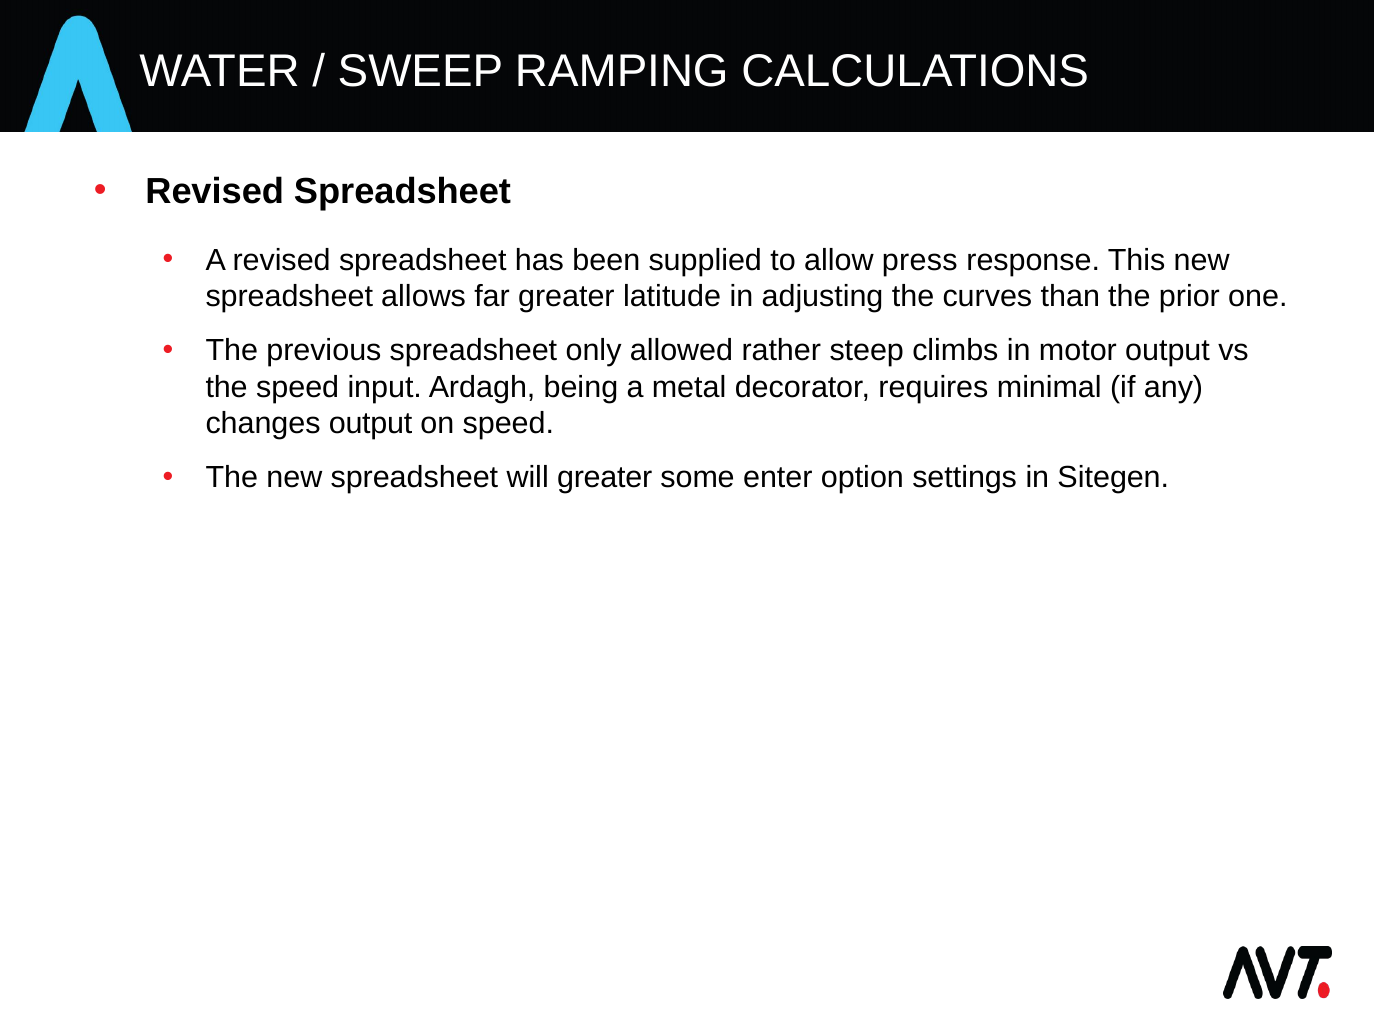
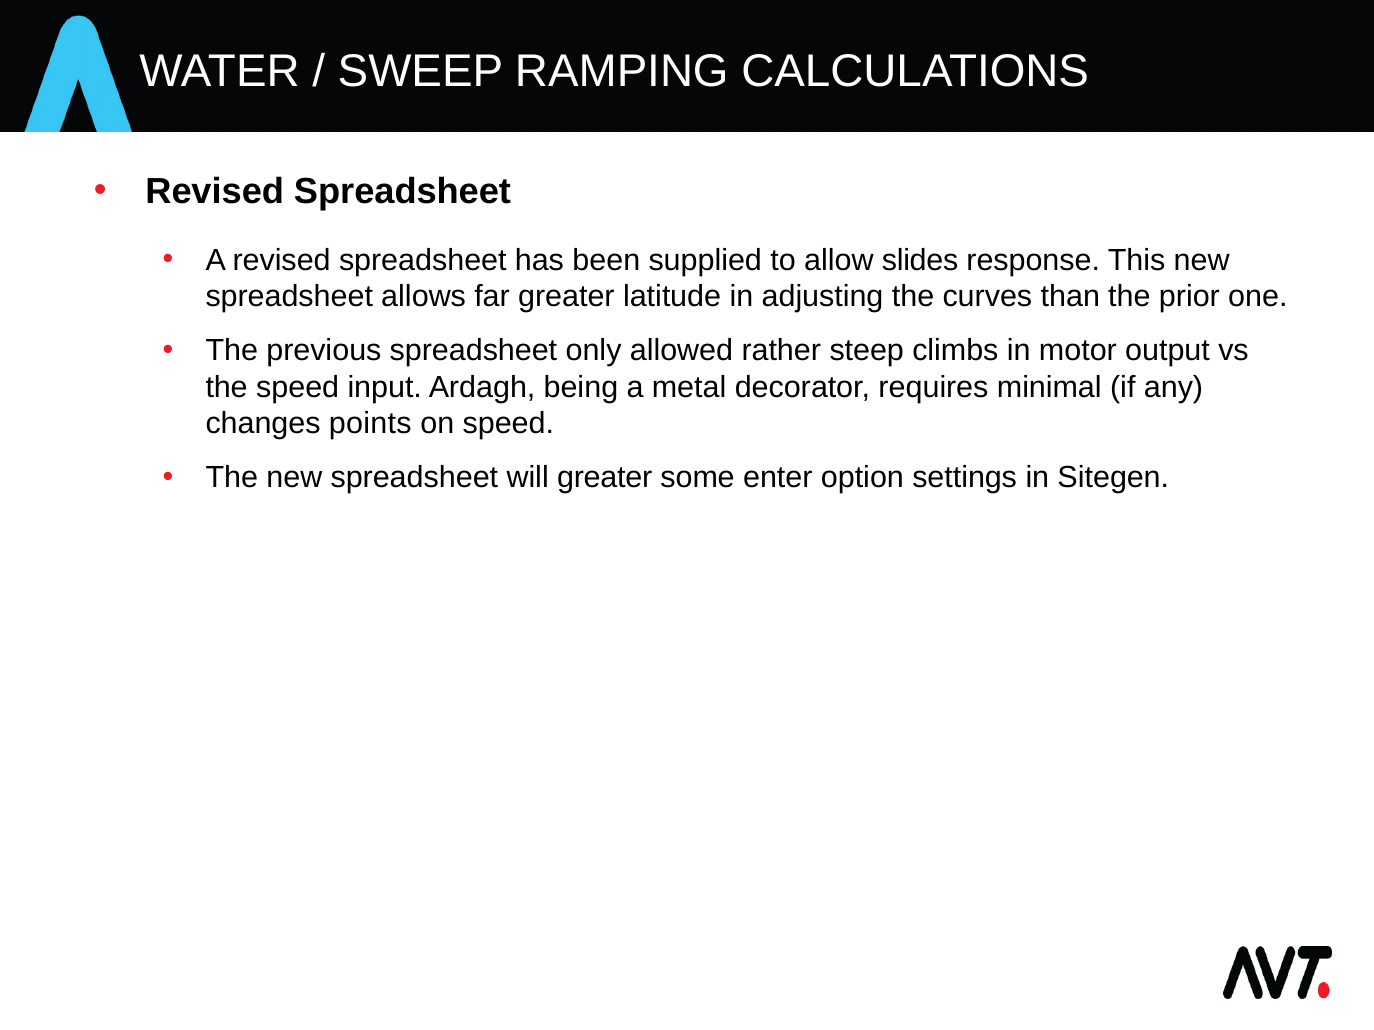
press: press -> slides (920, 260)
changes output: output -> points (370, 424)
